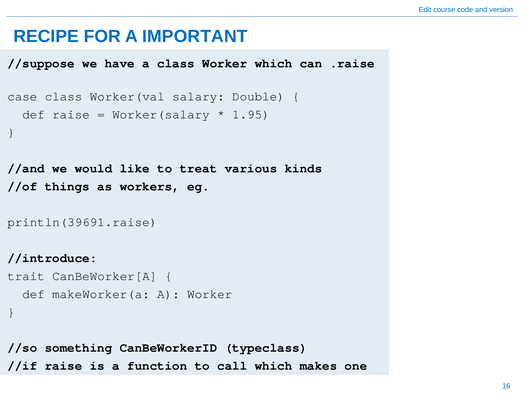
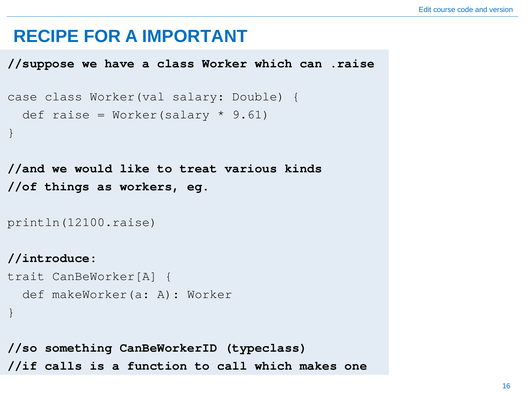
1.95: 1.95 -> 9.61 (251, 114)
println(39691.raise: println(39691.raise -> println(12100.raise (82, 222)
//if raise: raise -> calls (64, 366)
